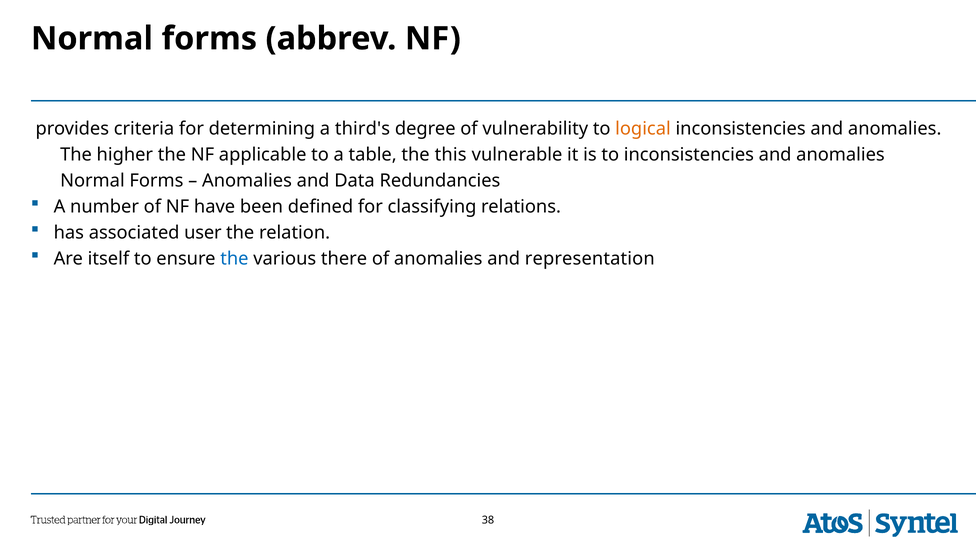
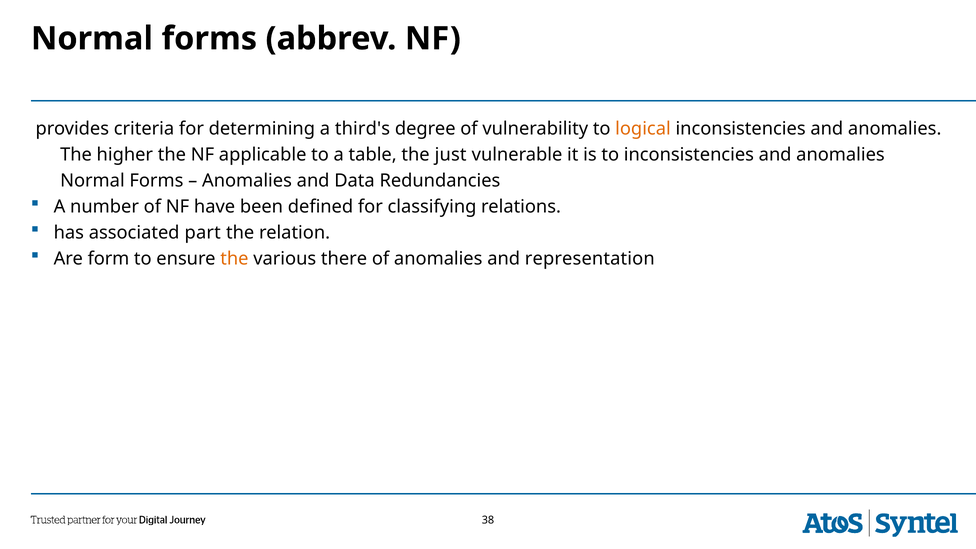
this: this -> just (451, 155)
user: user -> part (203, 233)
itself: itself -> form (109, 259)
the colour: blue -> orange (234, 259)
